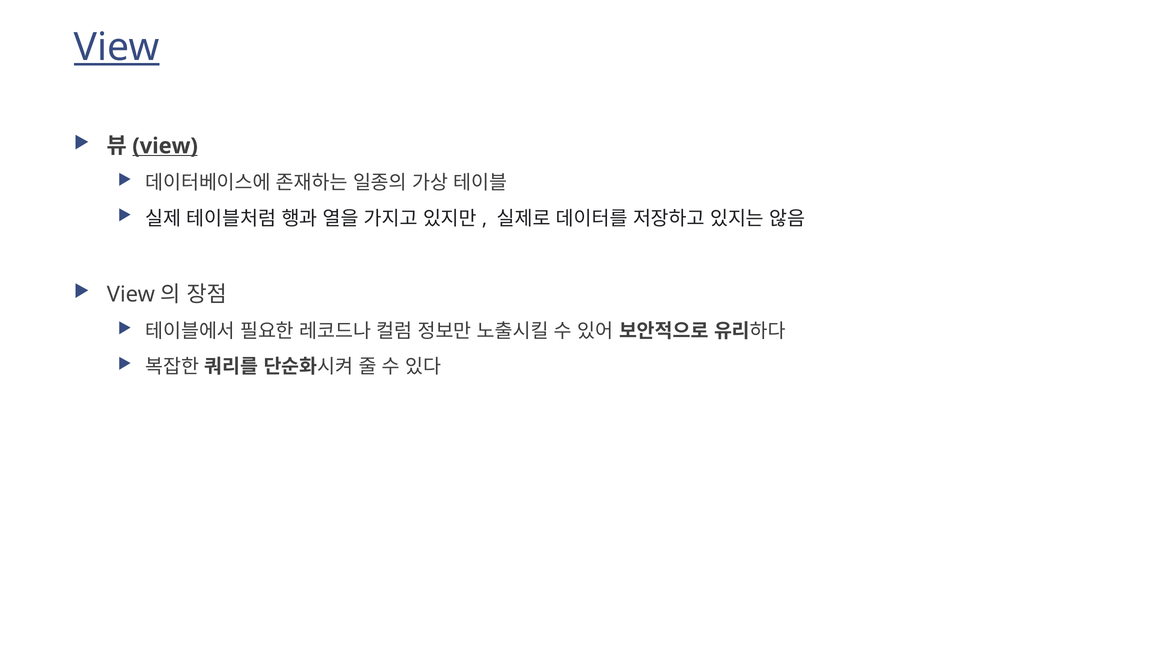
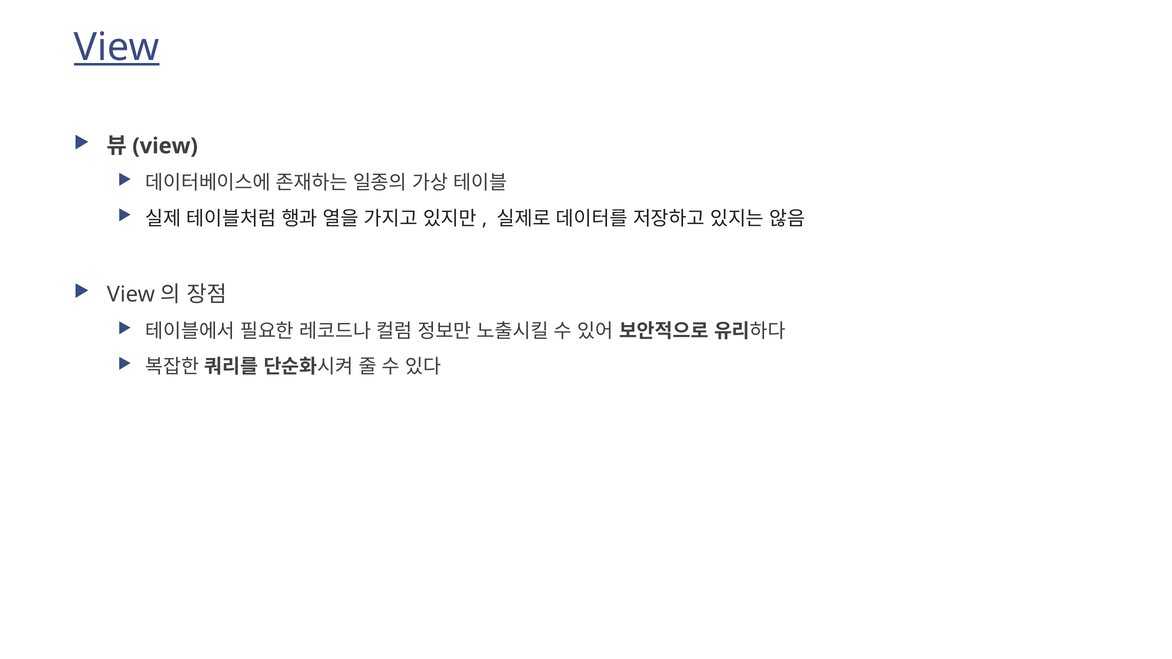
view underline: present -> none (165, 146)
